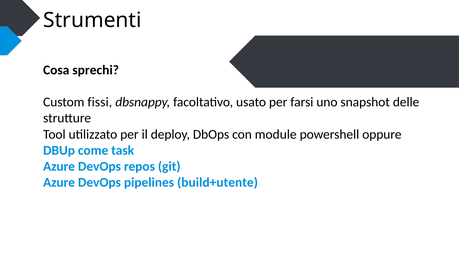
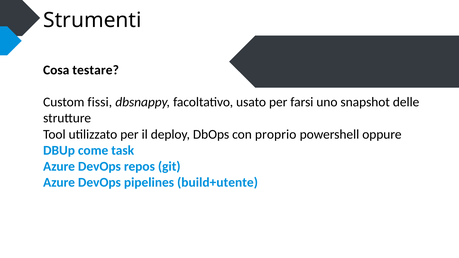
sprechi: sprechi -> testare (96, 70)
module: module -> proprio (276, 134)
